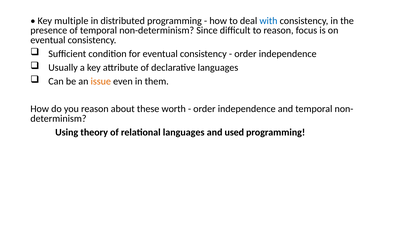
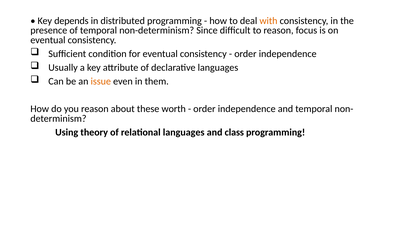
multiple: multiple -> depends (71, 21)
with colour: blue -> orange (268, 21)
used: used -> class (234, 132)
